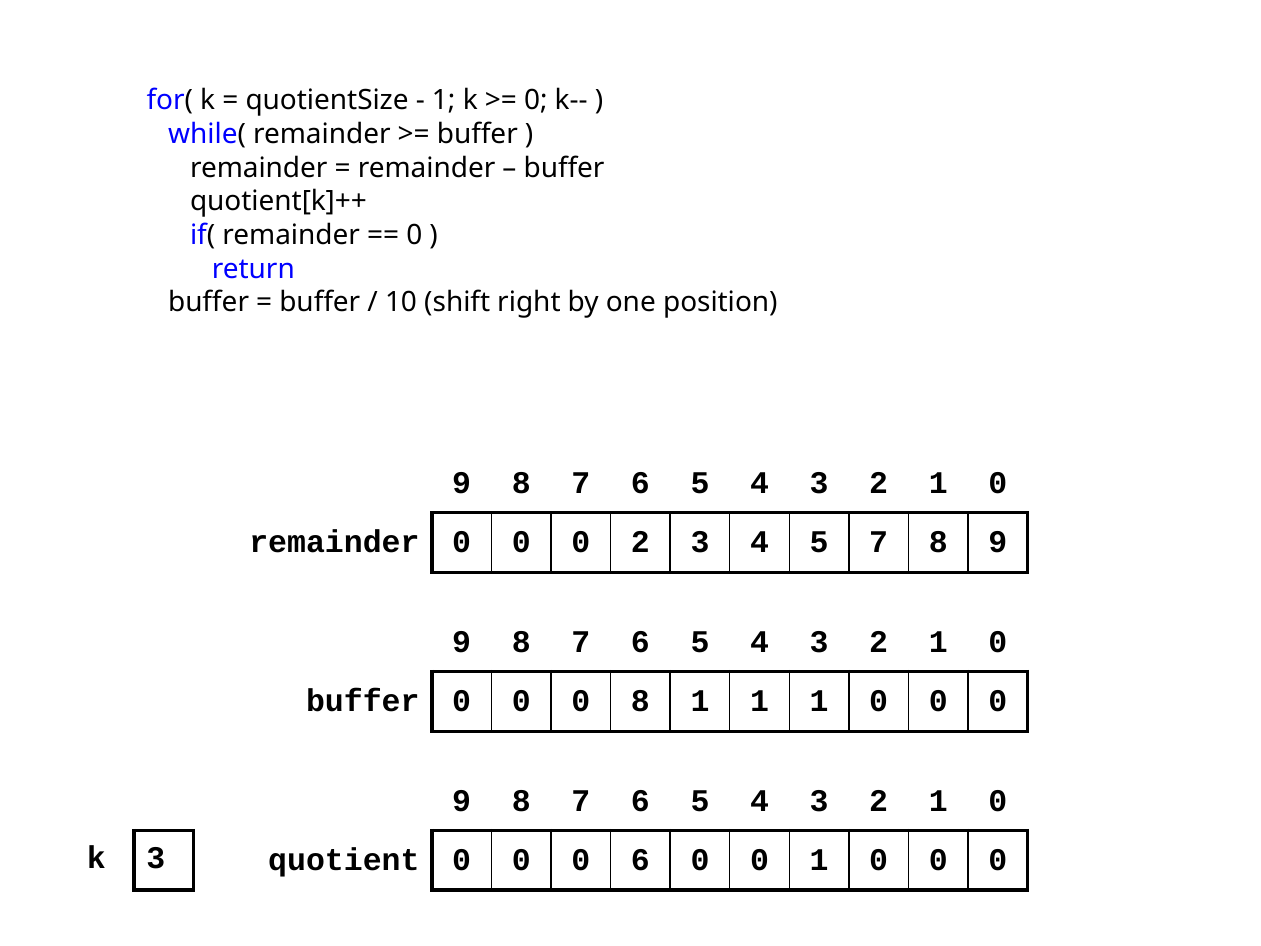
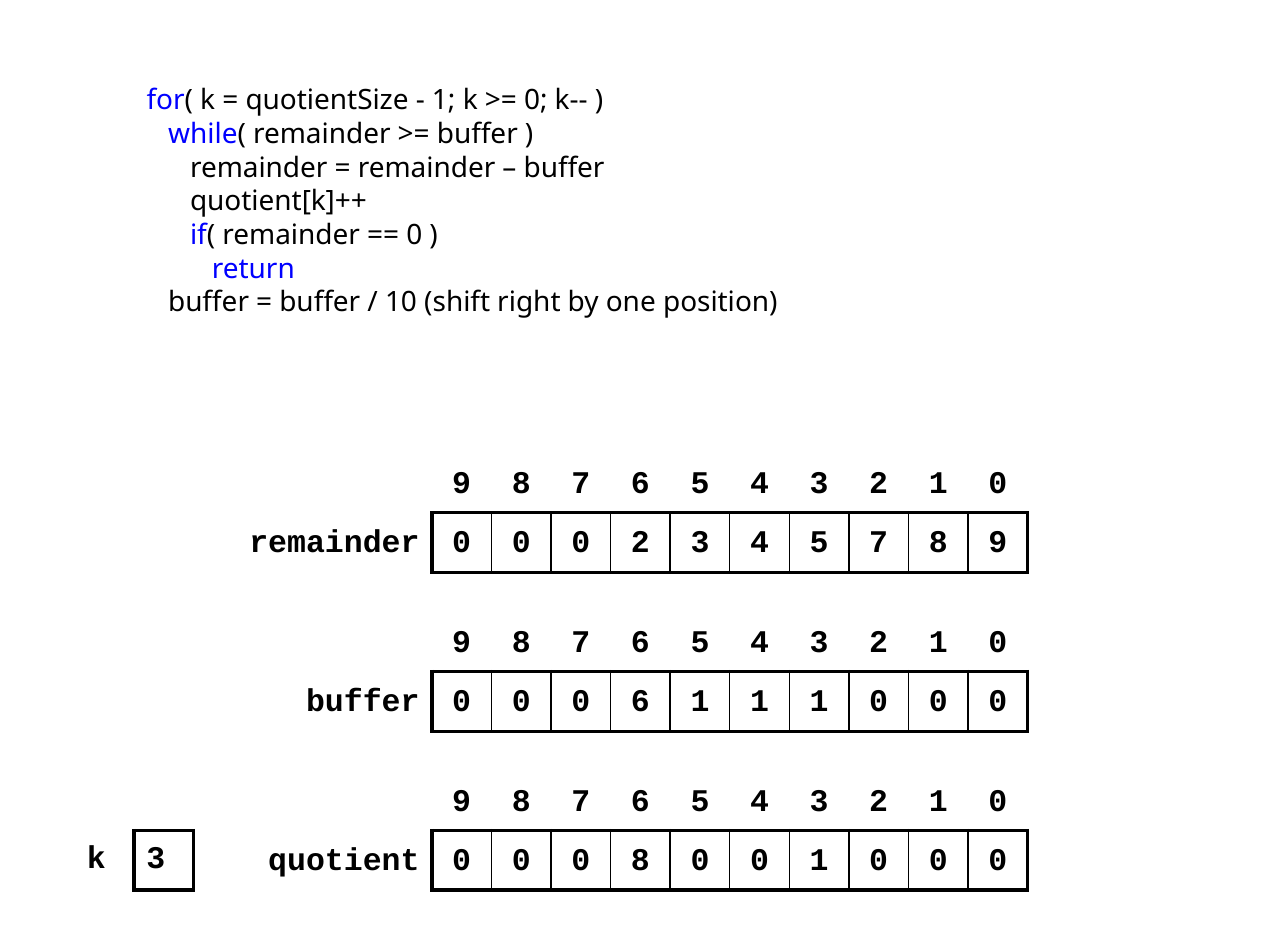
0 8: 8 -> 6 (640, 701)
0 6: 6 -> 8 (640, 860)
